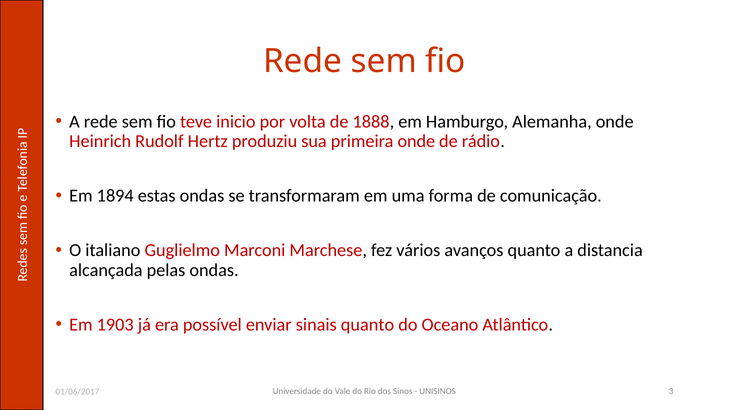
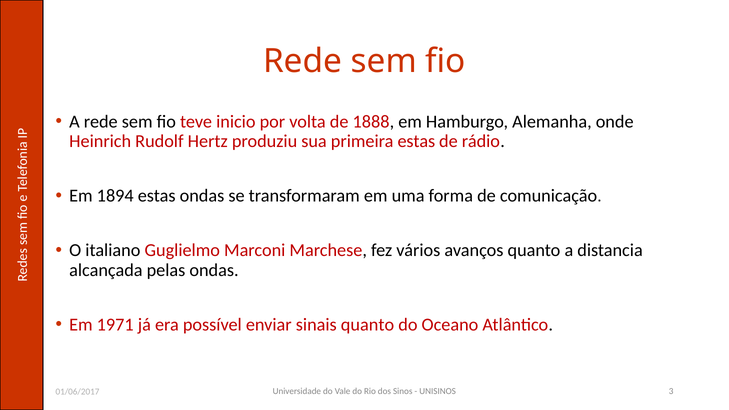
primeira onde: onde -> estas (416, 141)
1903: 1903 -> 1971 (115, 325)
